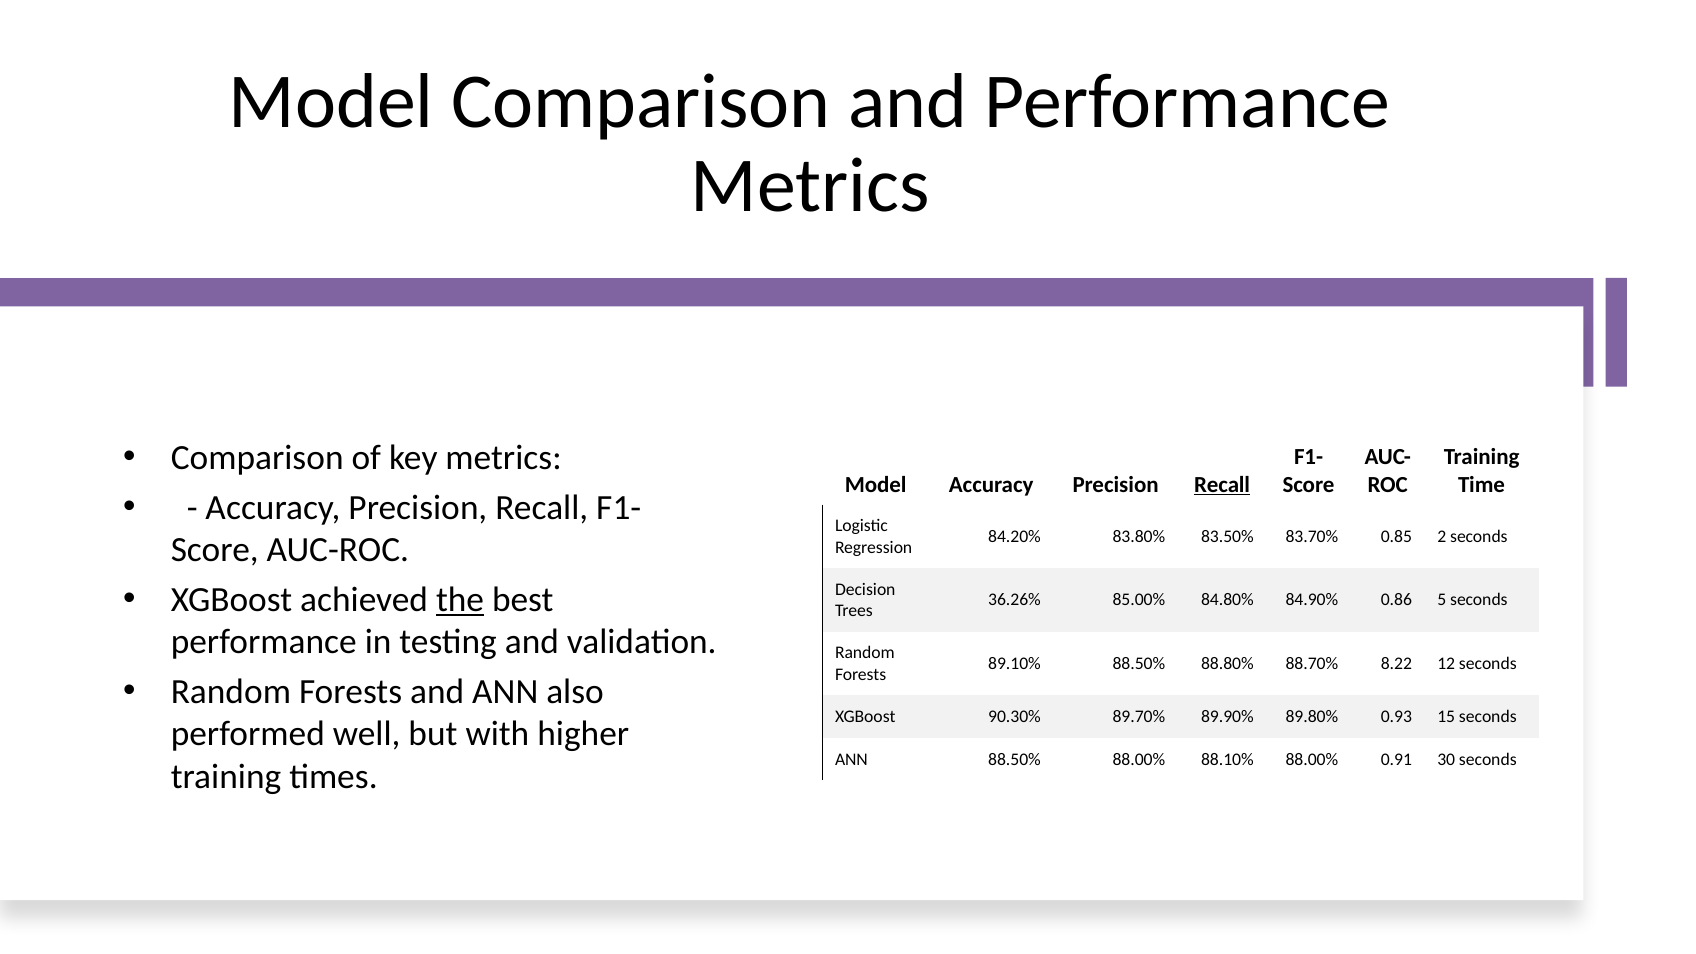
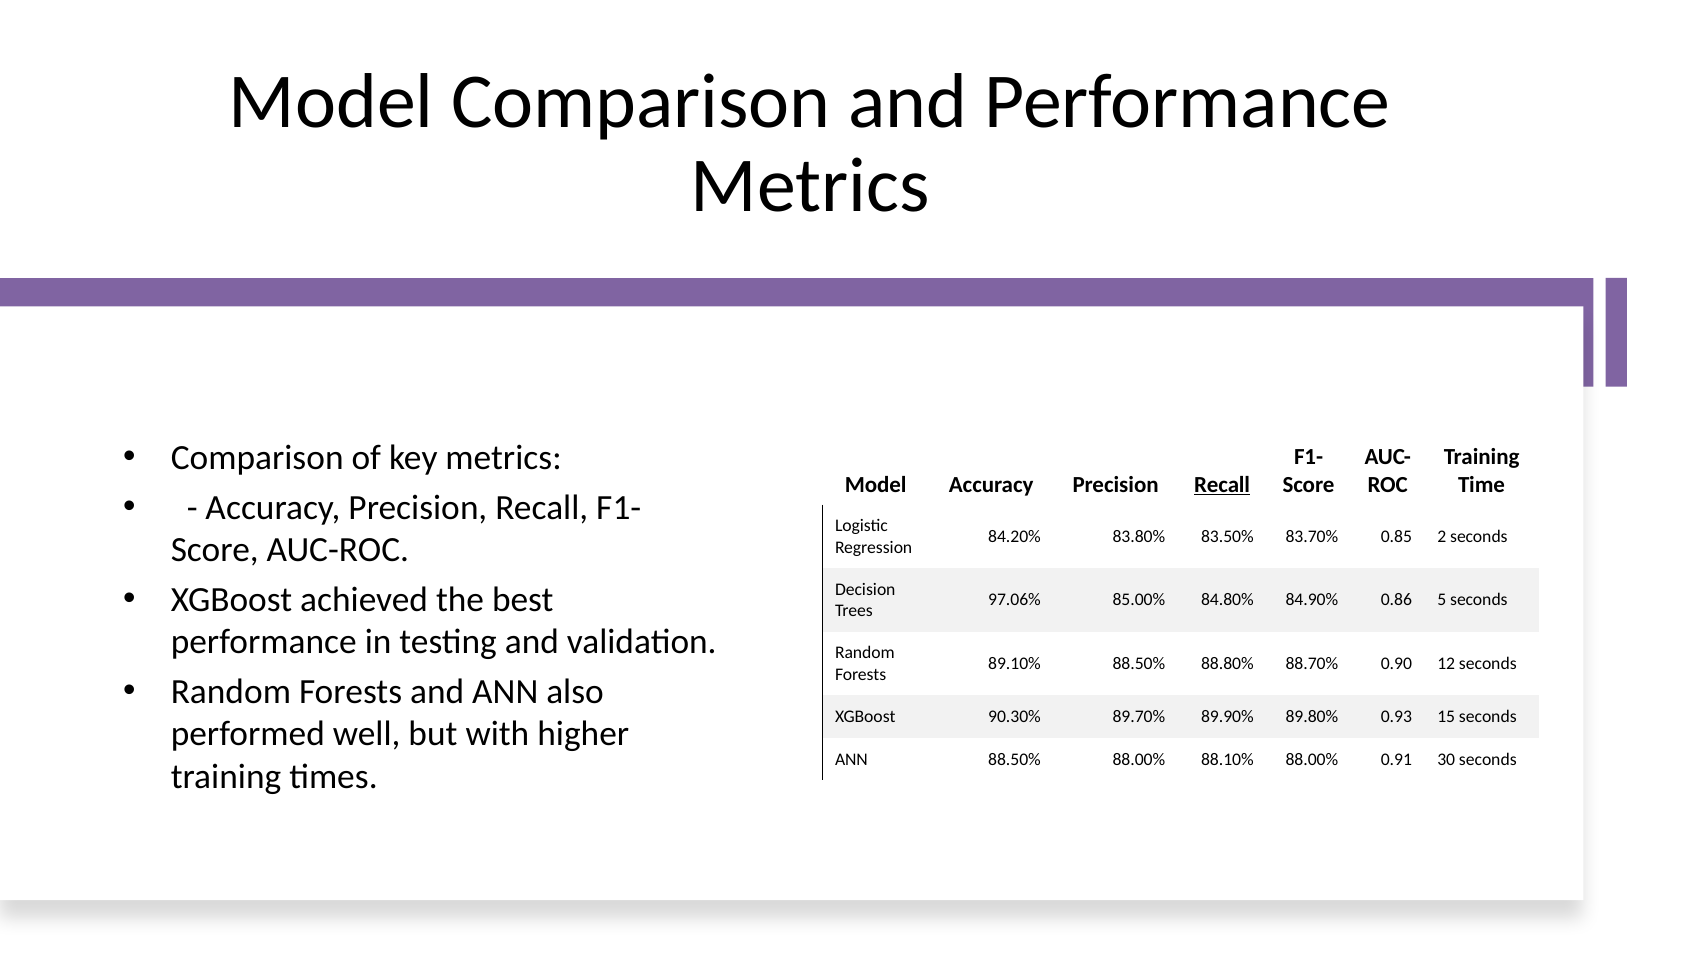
the underline: present -> none (460, 600)
36.26%: 36.26% -> 97.06% (1014, 600)
8.22: 8.22 -> 0.90 (1396, 664)
